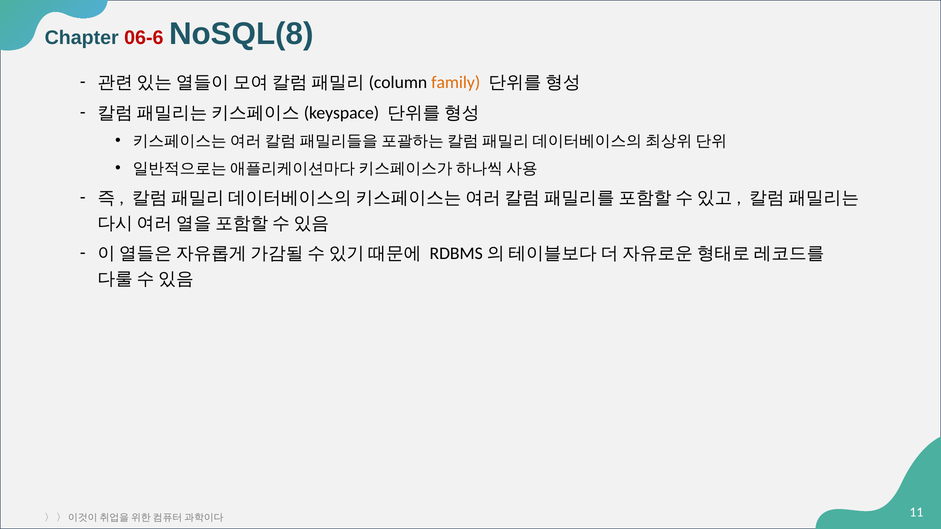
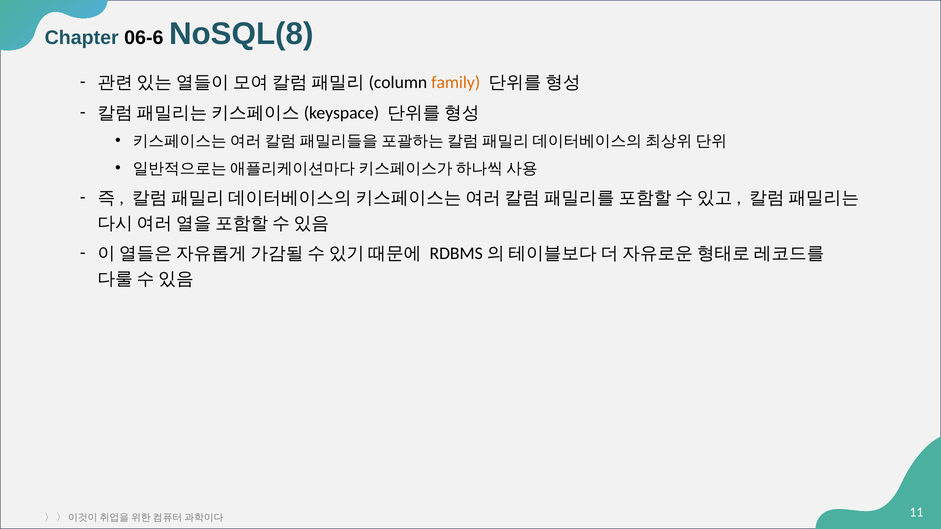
06-6 colour: red -> black (144, 38)
